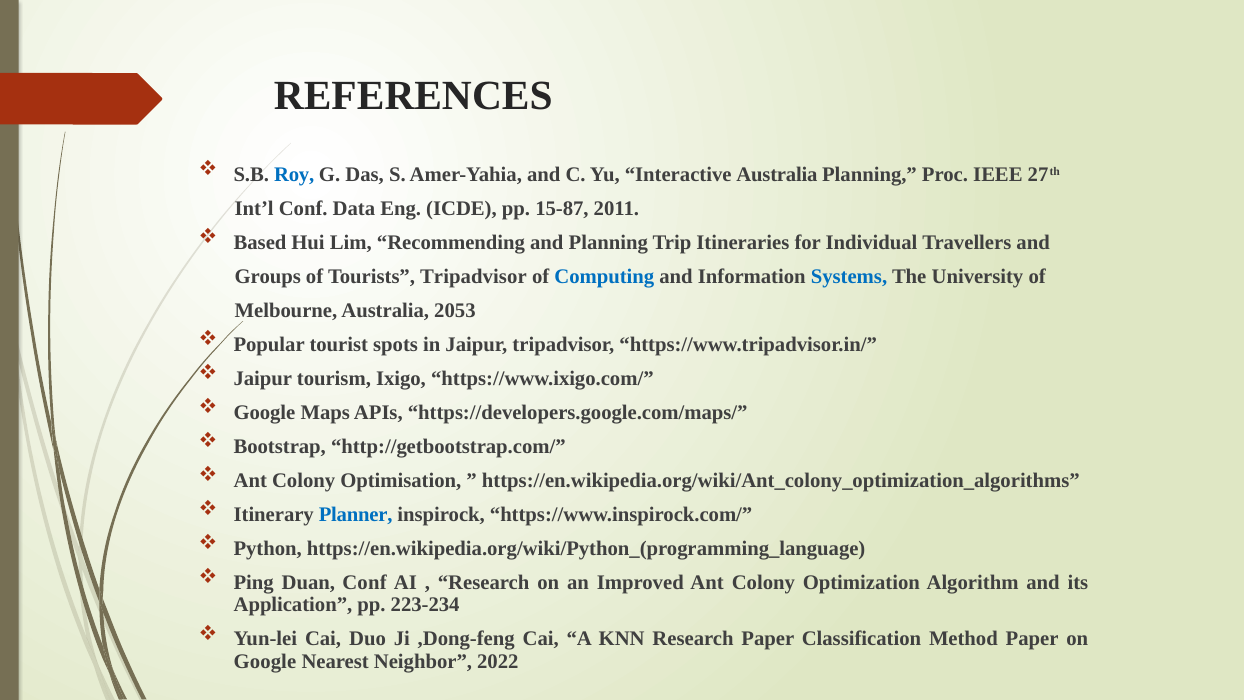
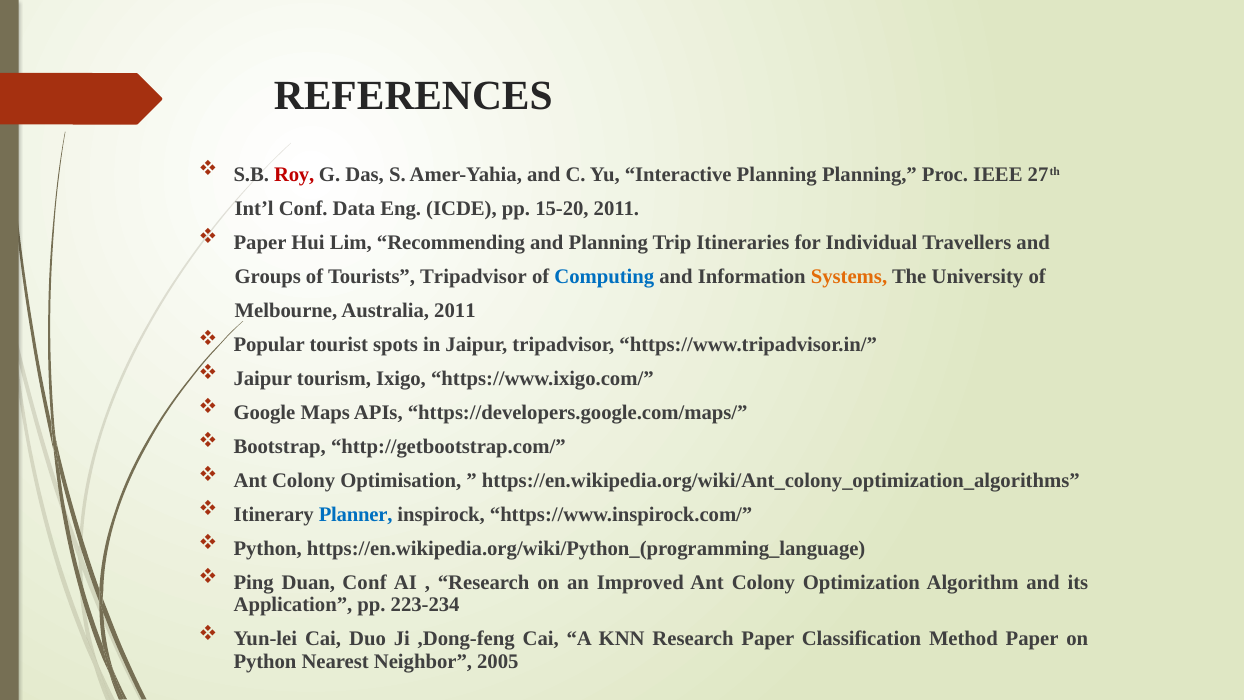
Roy colour: blue -> red (294, 174)
Interactive Australia: Australia -> Planning (777, 174)
15-87: 15-87 -> 15-20 (562, 208)
Based: Based -> Paper (260, 242)
Systems colour: blue -> orange (849, 276)
Australia 2053: 2053 -> 2011 (455, 310)
Google: Google -> Python (265, 661)
2022: 2022 -> 2005 (498, 661)
